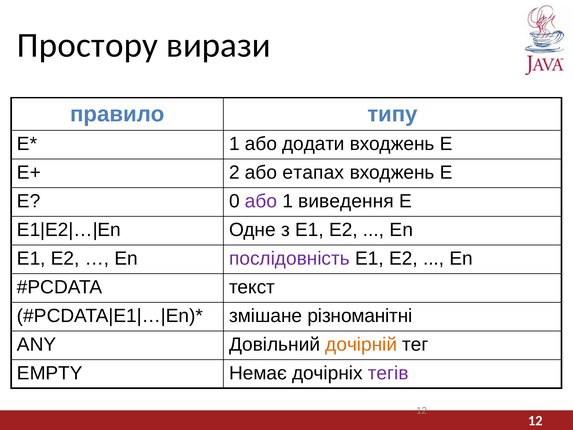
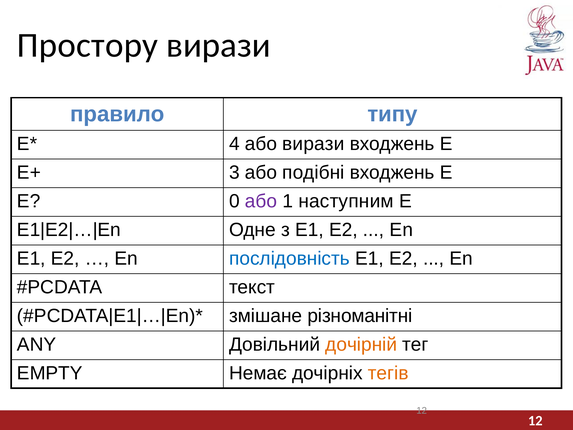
1: 1 -> 4 (234, 144)
або додати: додати -> вирази (313, 144)
2: 2 -> 3 (234, 173)
етапах: етапах -> подібні (313, 173)
виведення: виведення -> наступним (346, 201)
послідовність colour: purple -> blue (289, 259)
тегів colour: purple -> orange (388, 373)
